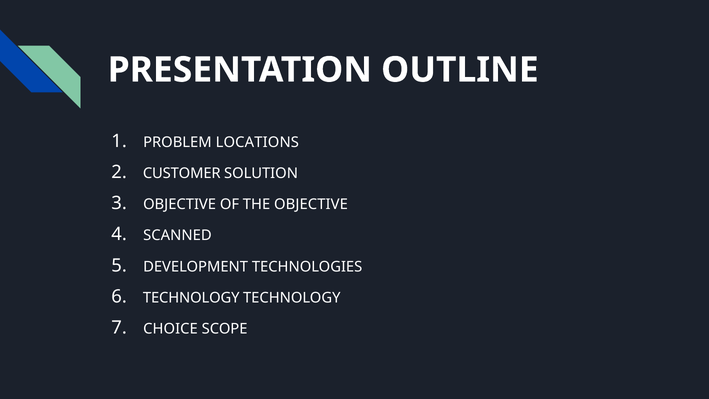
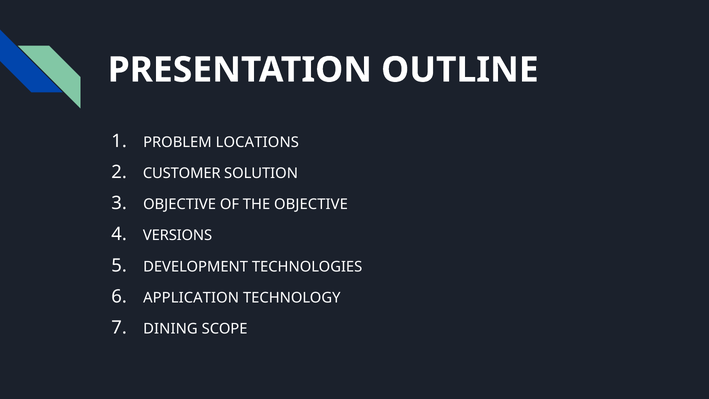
SCANNED: SCANNED -> VERSIONS (178, 235)
TECHNOLOGY: TECHNOLOGY -> APPLICATION (191, 298)
CHOICE: CHOICE -> DINING (170, 329)
